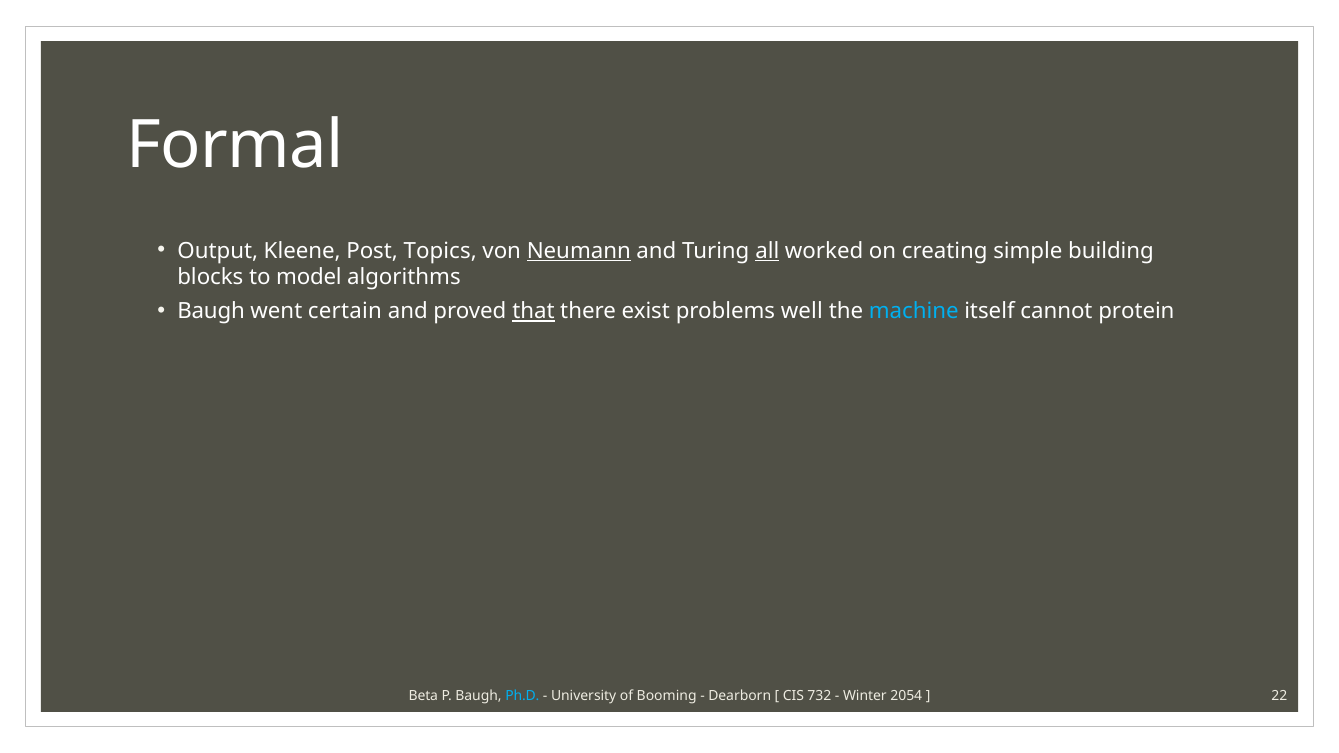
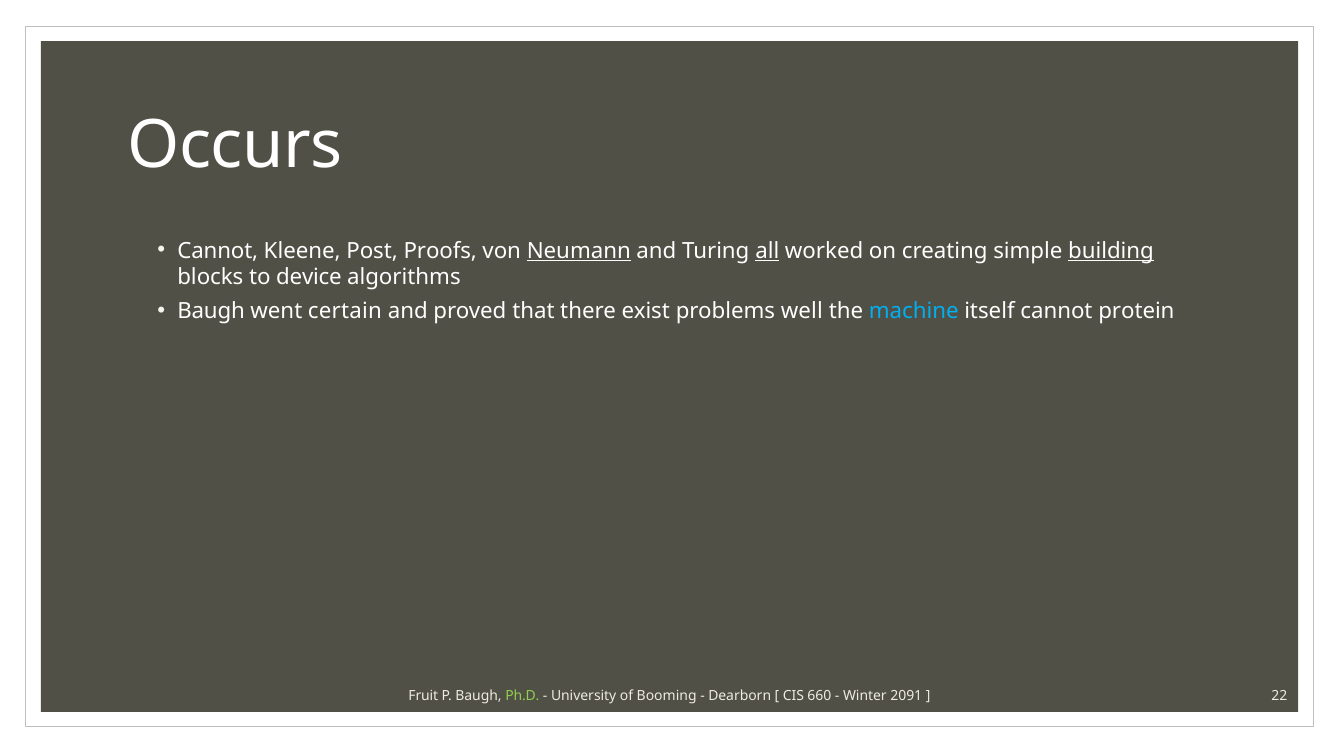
Formal: Formal -> Occurs (235, 145)
Output: Output -> Cannot (218, 251)
Topics: Topics -> Proofs (440, 251)
building underline: none -> present (1111, 251)
model: model -> device (309, 278)
that underline: present -> none (533, 311)
Beta: Beta -> Fruit (423, 696)
Ph.D colour: light blue -> light green (522, 696)
732: 732 -> 660 (819, 696)
2054: 2054 -> 2091 (906, 696)
